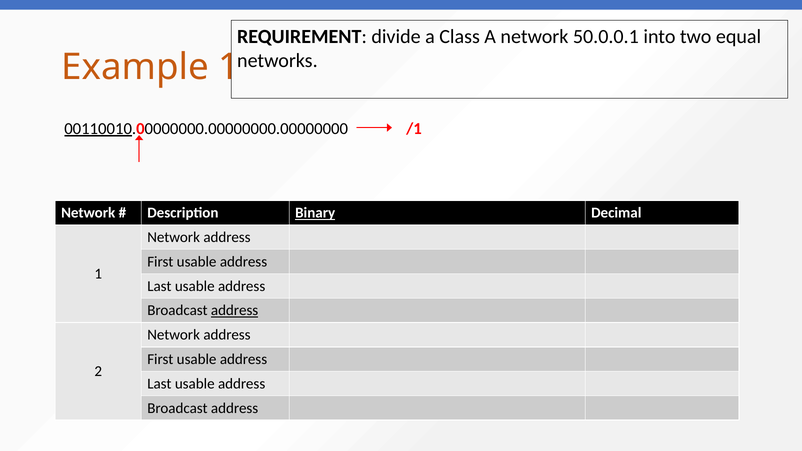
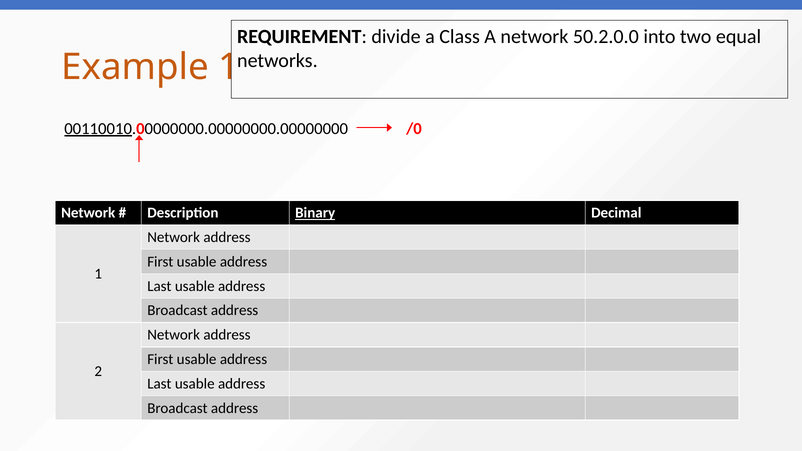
50.0.0.1: 50.0.0.1 -> 50.2.0.0 (606, 37)
/1: /1 -> /0 (414, 129)
address underline: present -> none (235, 311)
